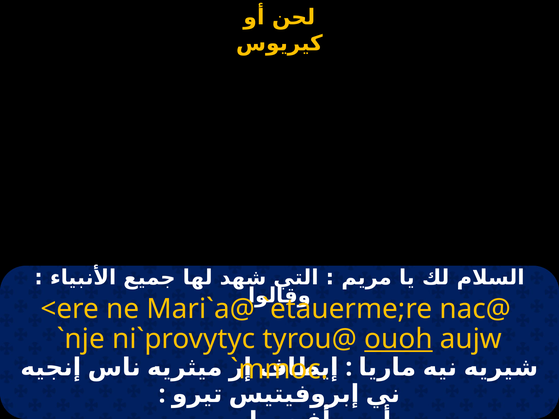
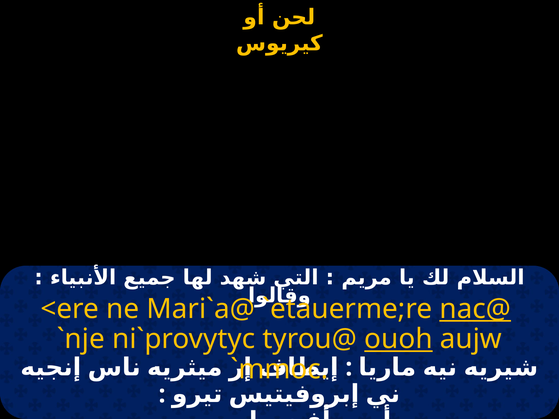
nac@ underline: none -> present (475, 309)
